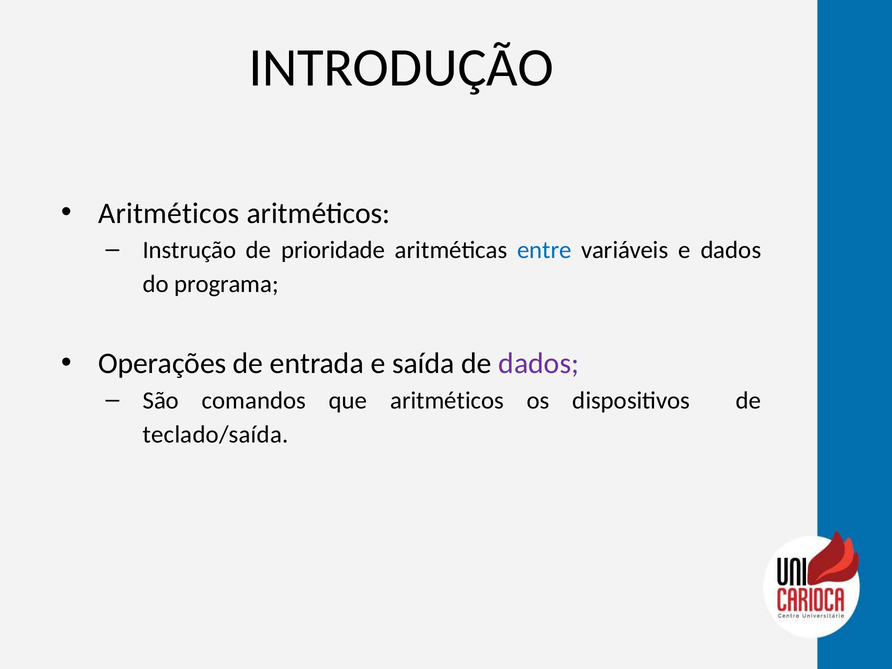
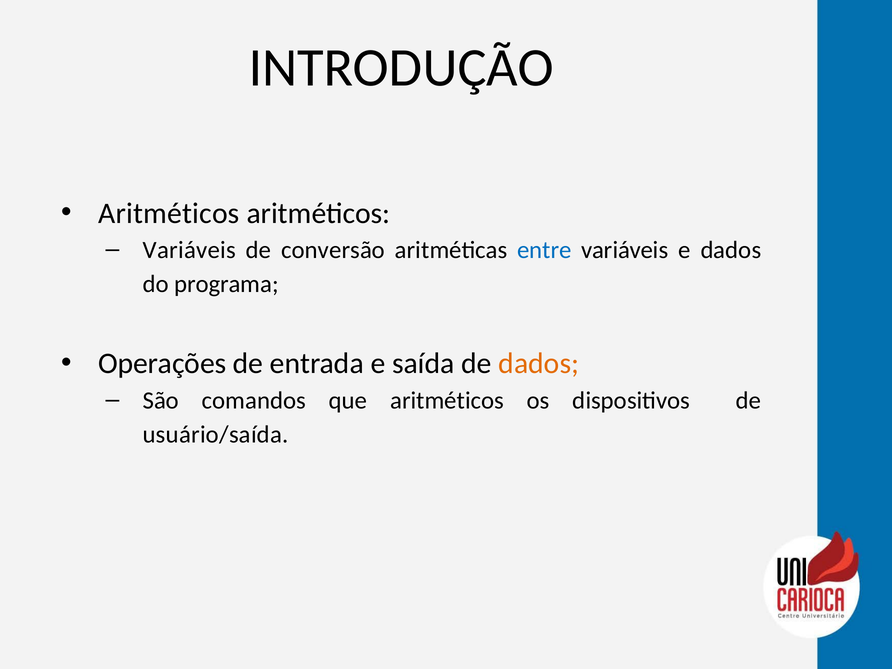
Instrução: Instrução -> Variáveis (189, 250)
prioridade: prioridade -> conversão (333, 250)
dados colour: purple -> orange (539, 364)
teclado/saída: teclado/saída -> usuário/saída (216, 435)
